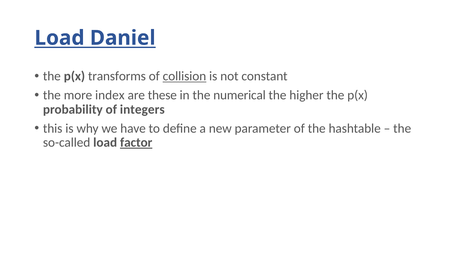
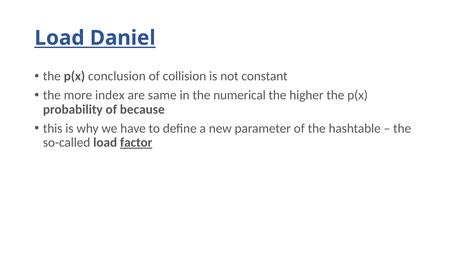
transforms: transforms -> conclusion (117, 76)
collision underline: present -> none (184, 76)
these: these -> same (162, 95)
integers: integers -> because (142, 110)
